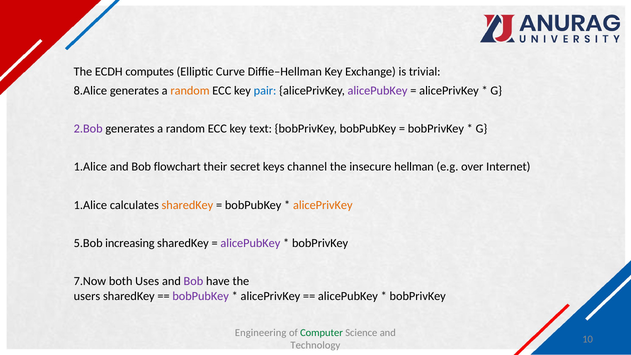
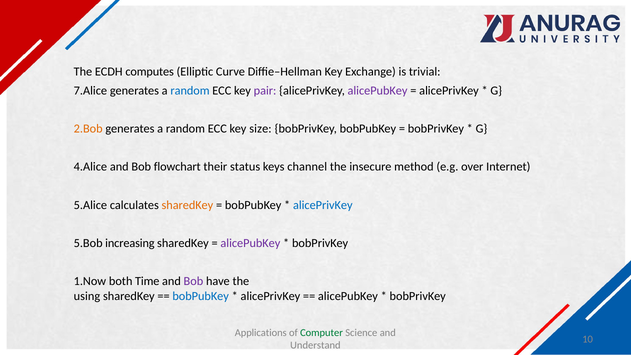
8.Alice: 8.Alice -> 7.Alice (90, 91)
random colour: orange -> blue (190, 91)
pair colour: blue -> purple (265, 91)
2.Bob colour: purple -> orange (88, 129)
text: text -> size (260, 129)
1.Alice: 1.Alice -> 4.Alice (90, 167)
secret: secret -> status (245, 167)
hellman: hellman -> method (414, 167)
1.Alice: 1.Alice -> 5.Alice (90, 205)
alicePrivKey colour: orange -> blue (323, 205)
7.Now: 7.Now -> 1.Now (90, 281)
Uses: Uses -> Time (147, 281)
users: users -> using (87, 296)
bobPubKey colour: purple -> blue (201, 296)
Engineering: Engineering -> Applications (261, 333)
Technology: Technology -> Understand (315, 345)
